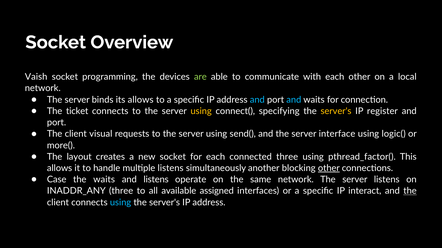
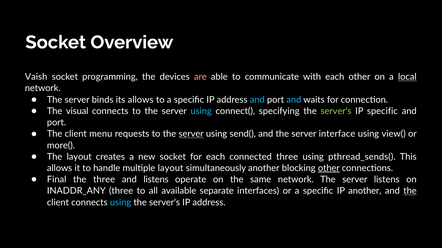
are colour: light green -> pink (200, 77)
local underline: none -> present (407, 77)
ticket: ticket -> visual (77, 111)
using colour: yellow -> light blue (201, 111)
server's colour: yellow -> light green (336, 111)
IP register: register -> specific (382, 111)
visual: visual -> menu (101, 134)
server underline: none -> present (191, 134)
logic(: logic( -> view( (394, 134)
pthread_factor(: pthread_factor( -> pthread_sends( (362, 157)
multiple listens: listens -> layout (171, 169)
Case: Case -> Final (57, 180)
the waits: waits -> three (104, 180)
assigned: assigned -> separate (217, 191)
IP interact: interact -> another (365, 191)
